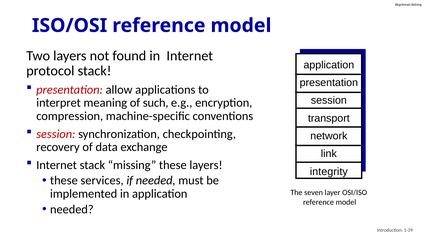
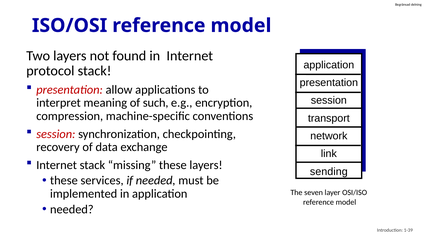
integrity: integrity -> sending (329, 172)
